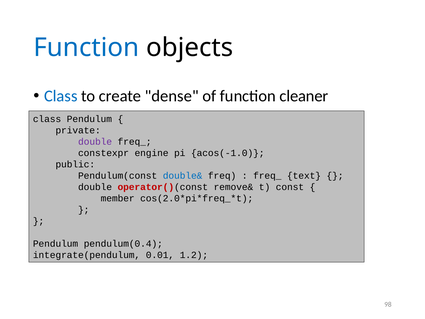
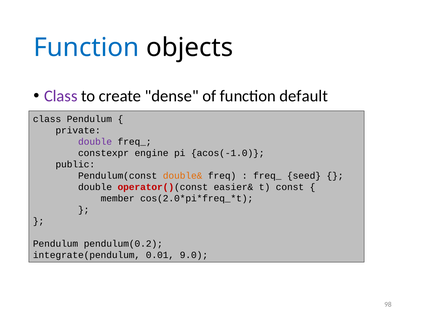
Class colour: blue -> purple (61, 96)
cleaner: cleaner -> default (304, 96)
double& colour: blue -> orange (183, 176)
text: text -> seed (304, 176)
remove&: remove& -> easier& (233, 187)
pendulum(0.4: pendulum(0.4 -> pendulum(0.2 (123, 244)
1.2: 1.2 -> 9.0 (194, 255)
